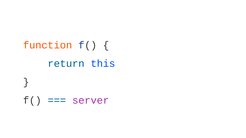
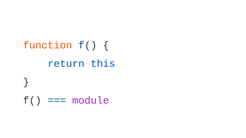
server: server -> module (91, 101)
